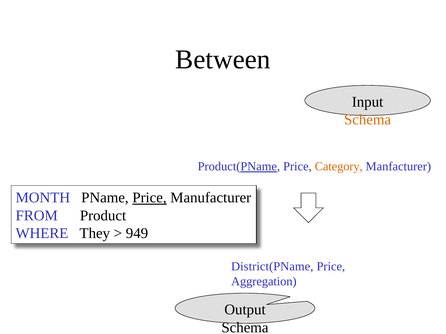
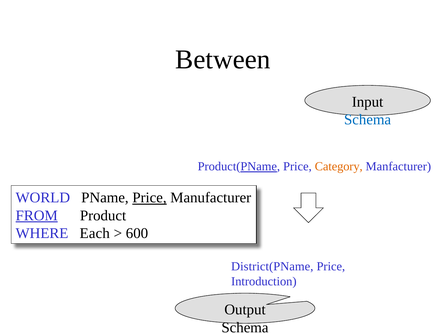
Schema colour: orange -> blue (368, 120)
MONTH: MONTH -> WORLD (43, 198)
FROM underline: none -> present (37, 216)
They: They -> Each (95, 234)
949: 949 -> 600 (137, 234)
Aggregation: Aggregation -> Introduction (264, 282)
